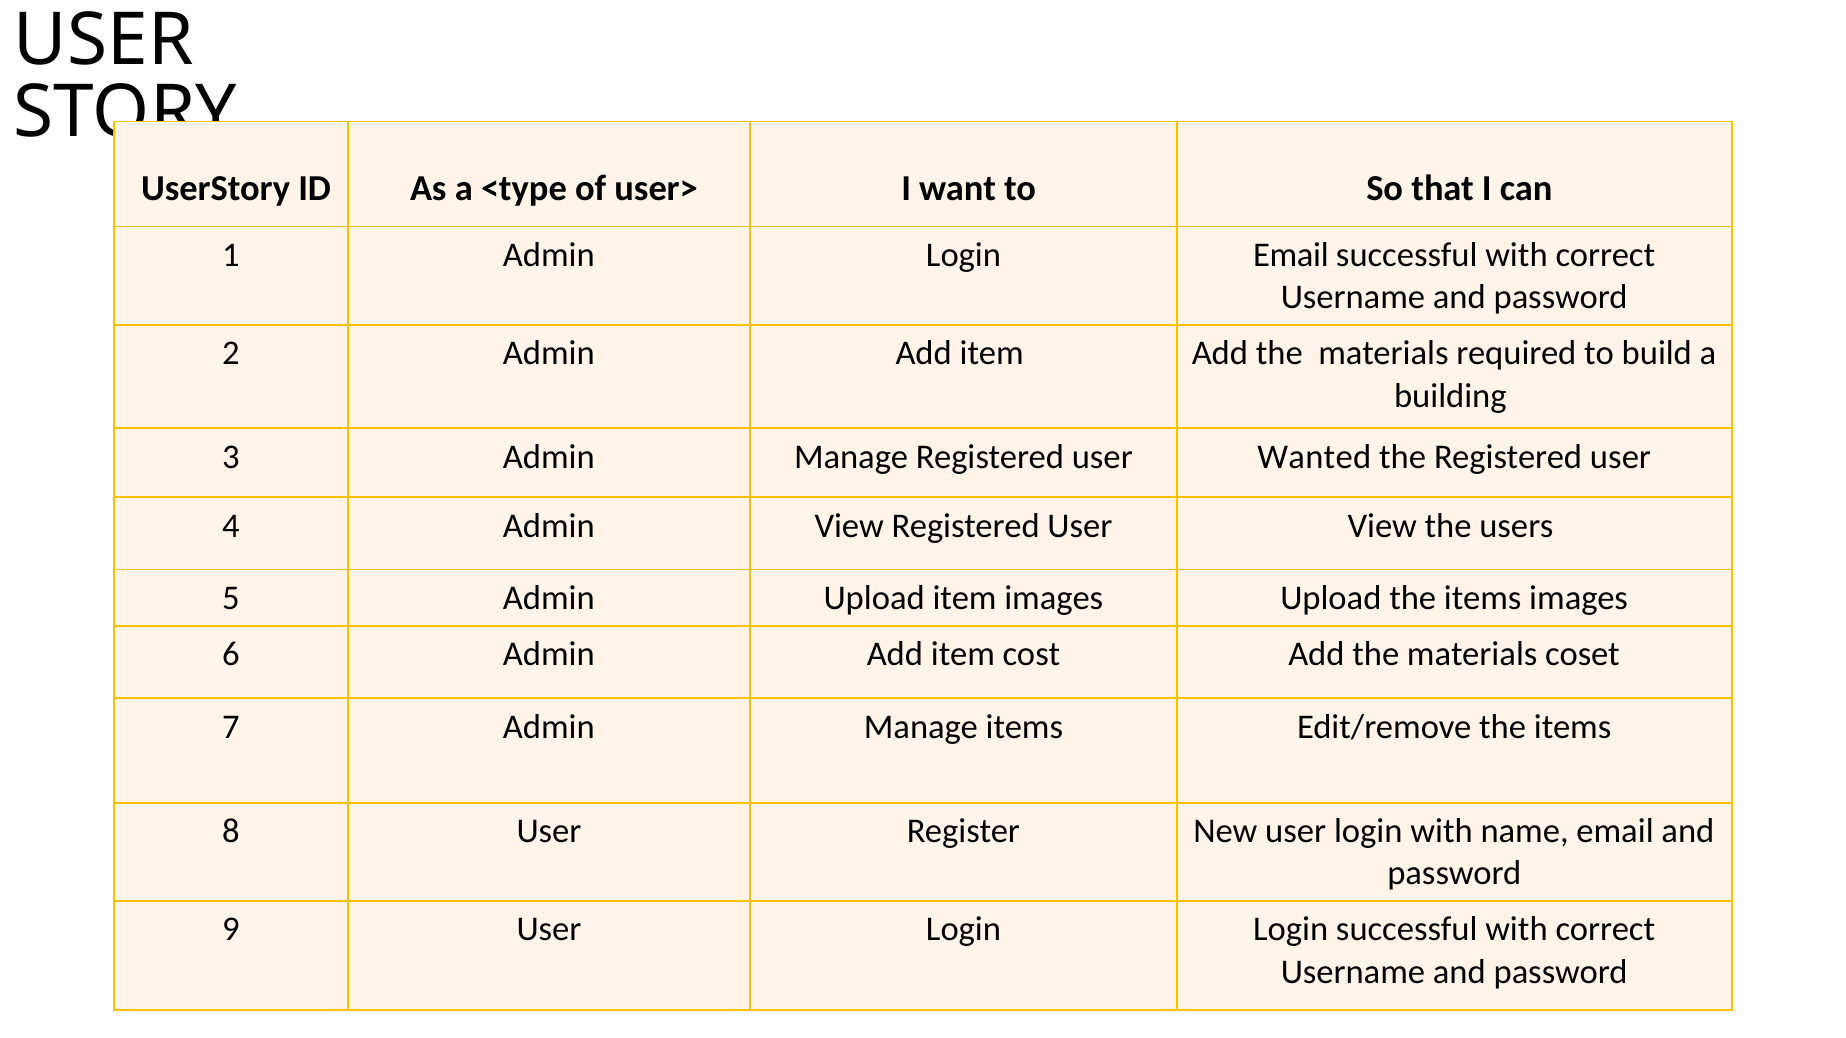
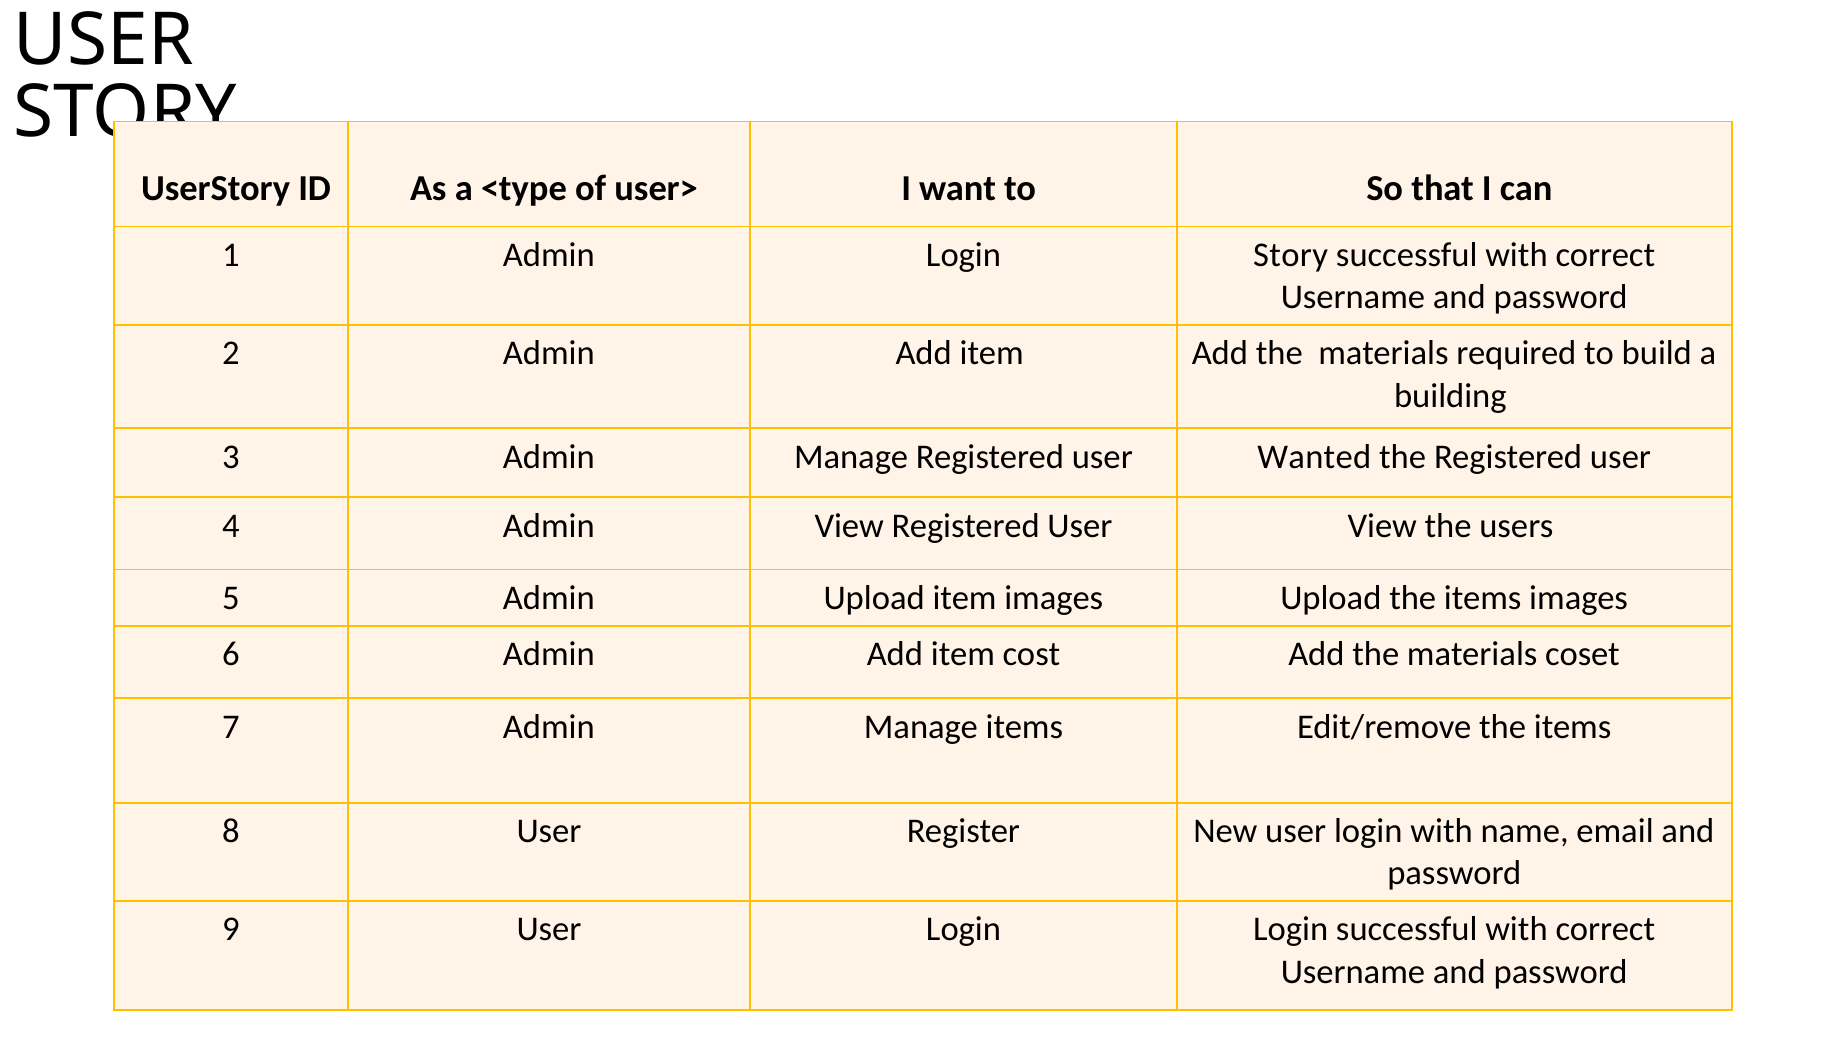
Login Email: Email -> Story (1291, 255)
